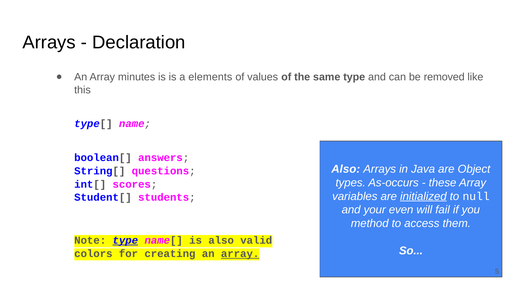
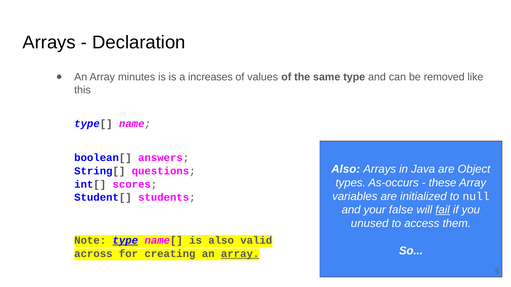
elements: elements -> increases (210, 77)
initialized underline: present -> none (423, 197)
even: even -> false (401, 210)
fail underline: none -> present (443, 210)
method: method -> unused (370, 224)
colors: colors -> across (93, 254)
